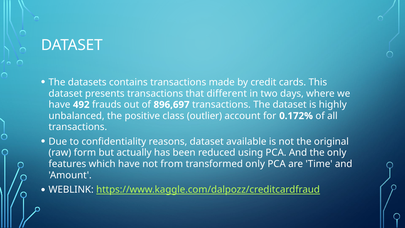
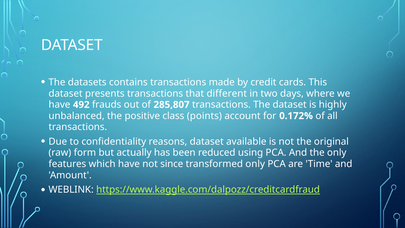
896,697: 896,697 -> 285,807 (172, 105)
outlier: outlier -> points (204, 116)
from: from -> since (172, 164)
